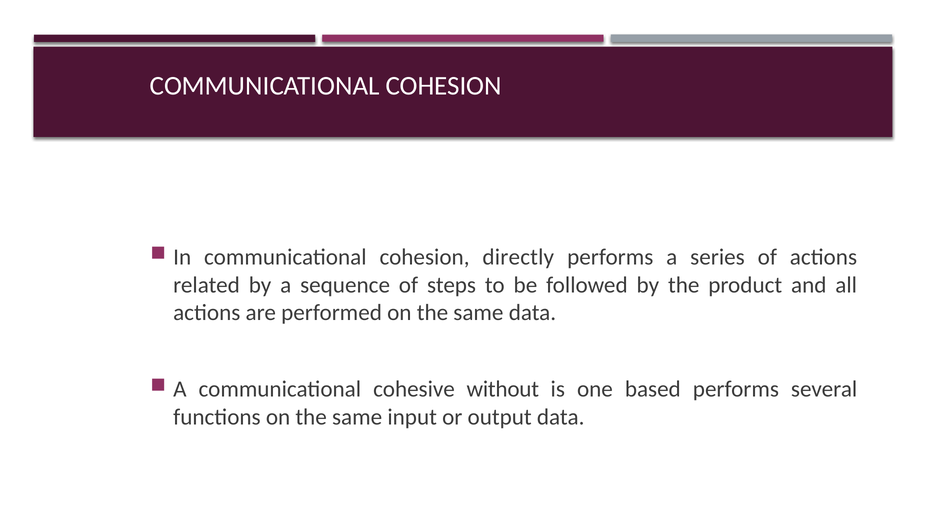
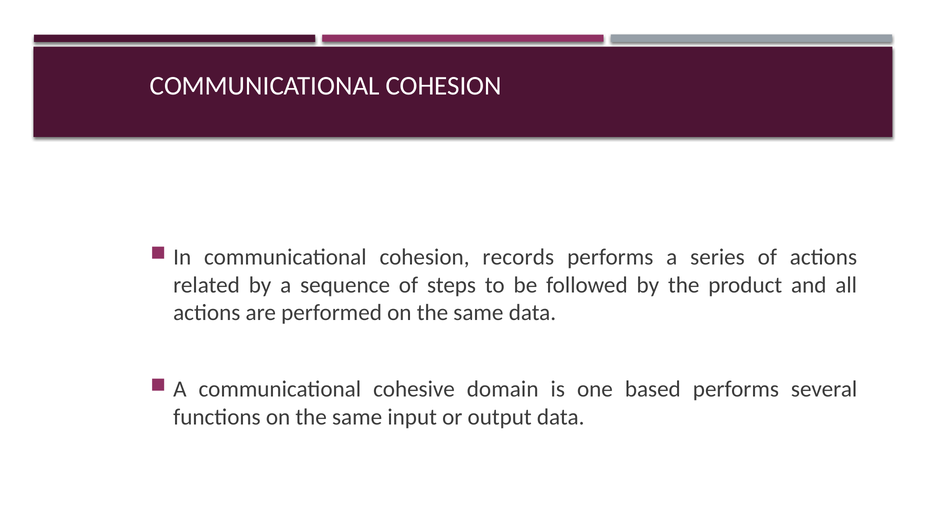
directly: directly -> records (518, 257)
without: without -> domain (503, 389)
